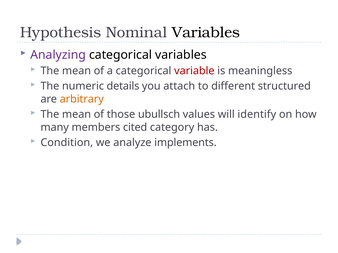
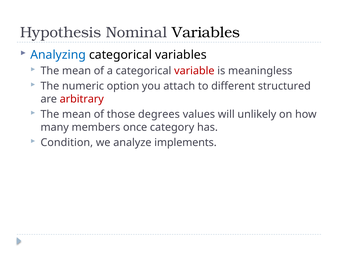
Analyzing colour: purple -> blue (58, 55)
details: details -> option (123, 86)
arbitrary colour: orange -> red (82, 99)
ubullsch: ubullsch -> degrees (159, 115)
identify: identify -> unlikely (257, 115)
cited: cited -> once (135, 128)
